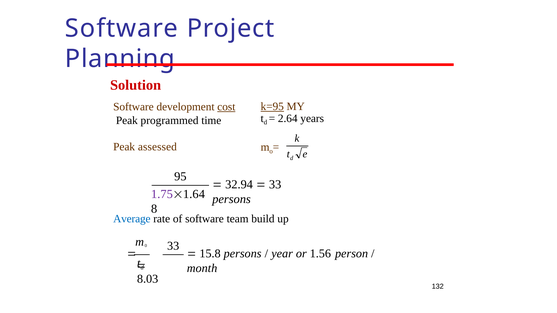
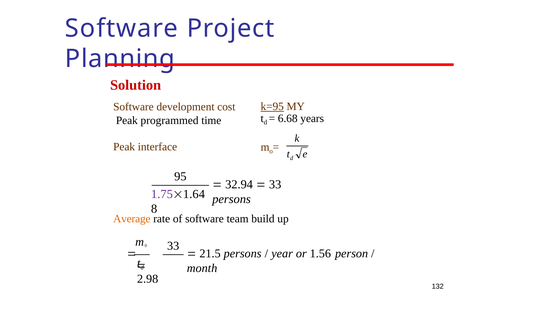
cost underline: present -> none (226, 107)
2.64: 2.64 -> 6.68 (288, 118)
assessed: assessed -> interface (157, 147)
Average colour: blue -> orange (132, 219)
15.8: 15.8 -> 21.5 (210, 254)
8.03: 8.03 -> 2.98 (148, 279)
